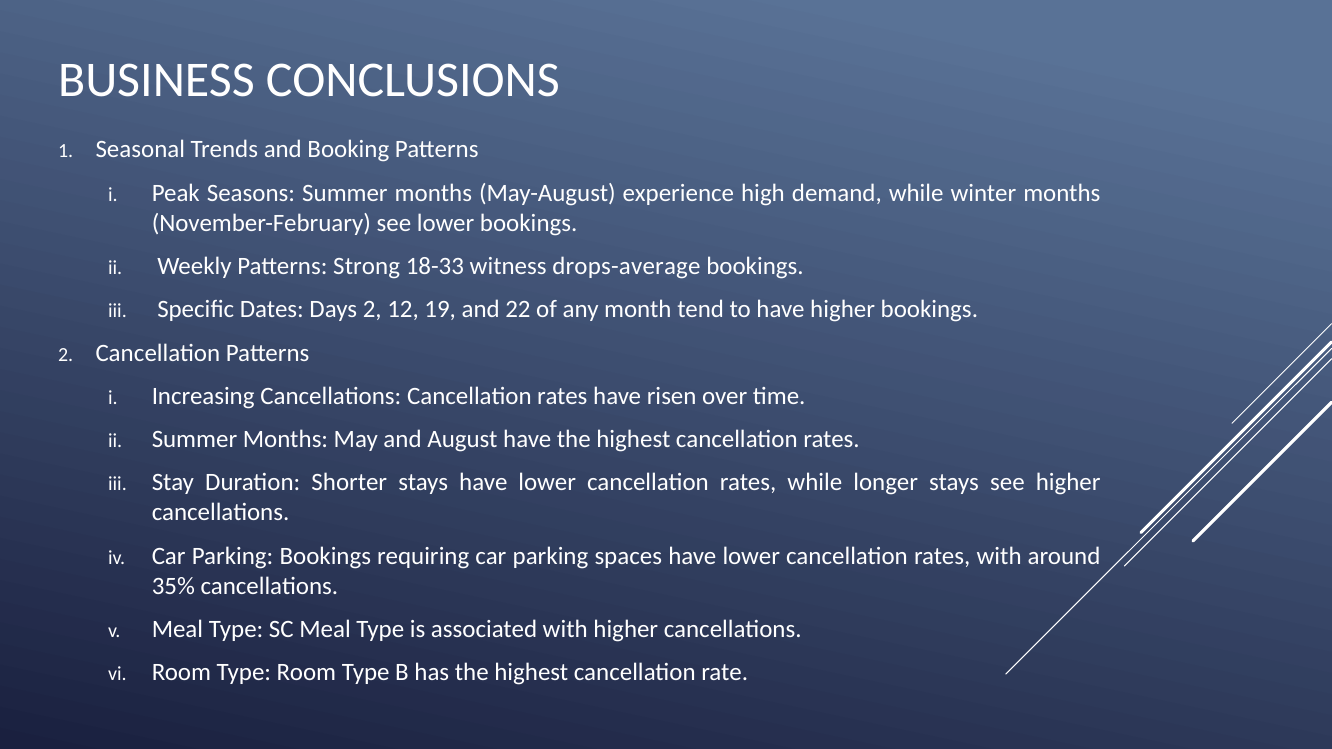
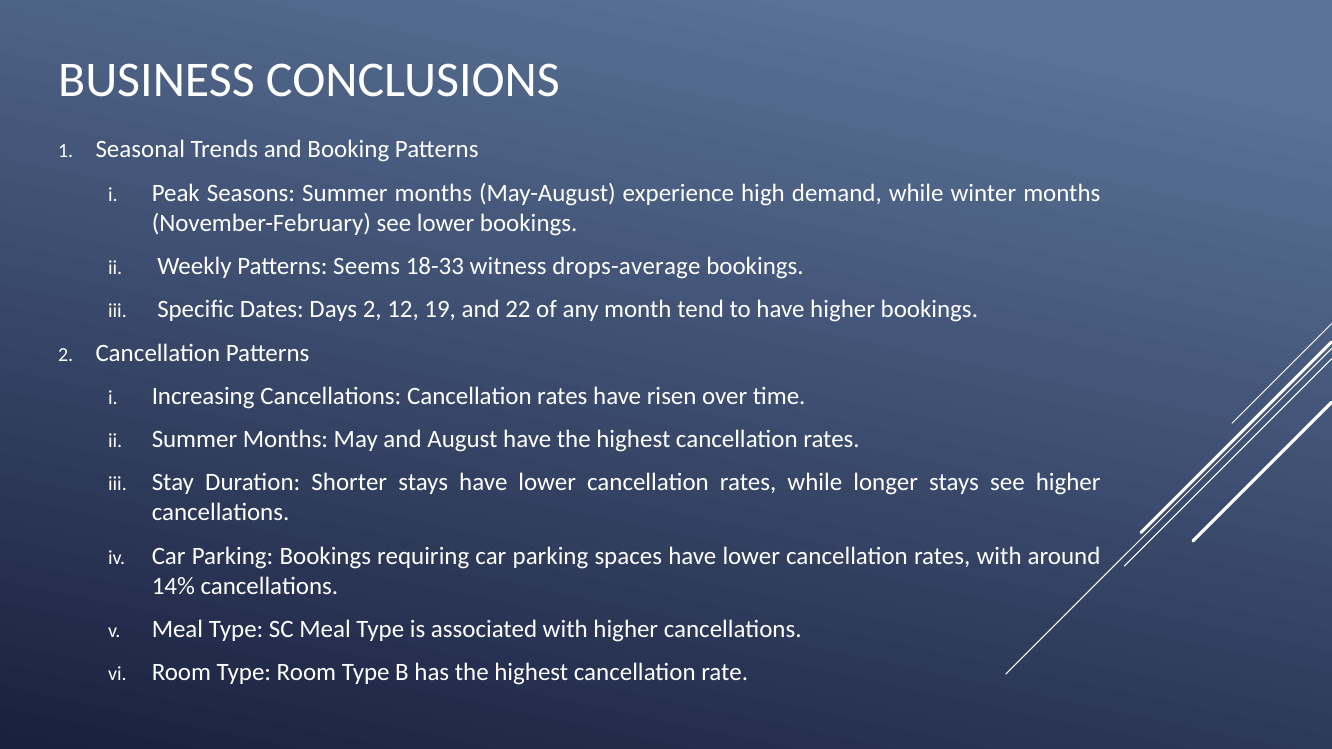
Strong: Strong -> Seems (367, 266)
35%: 35% -> 14% (173, 586)
